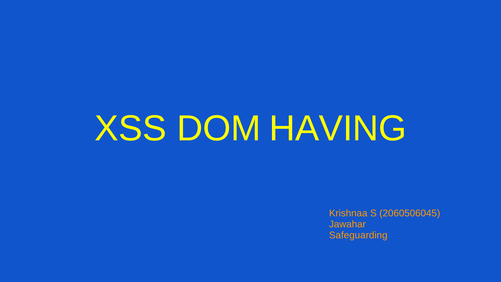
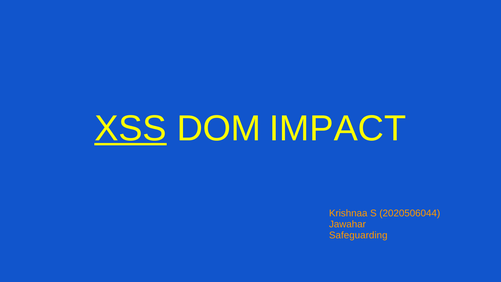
XSS underline: none -> present (131, 129)
HAVING: HAVING -> IMPACT (338, 129)
2060506045: 2060506045 -> 2020506044 (410, 213)
